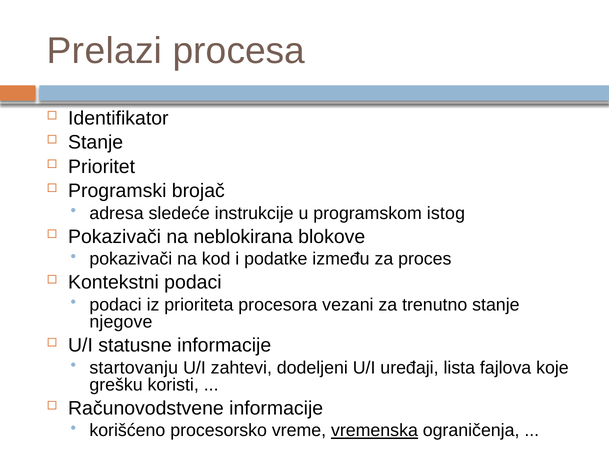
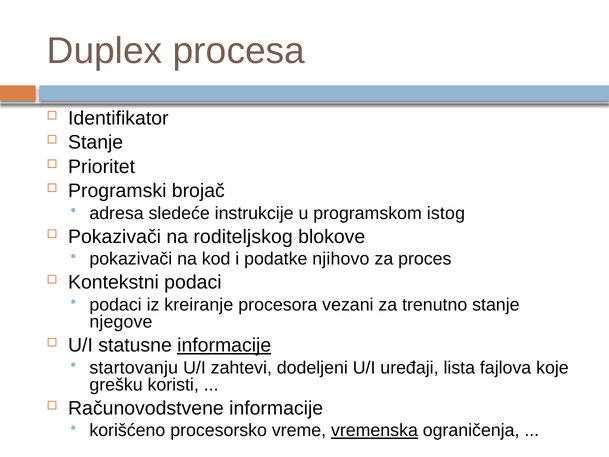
Prelazi: Prelazi -> Duplex (105, 51)
neblokirana: neblokirana -> roditeljskog (243, 237)
između: između -> njihovo (341, 259)
prioriteta: prioriteta -> kreiranje (199, 305)
informacije underline: none -> present (224, 345)
